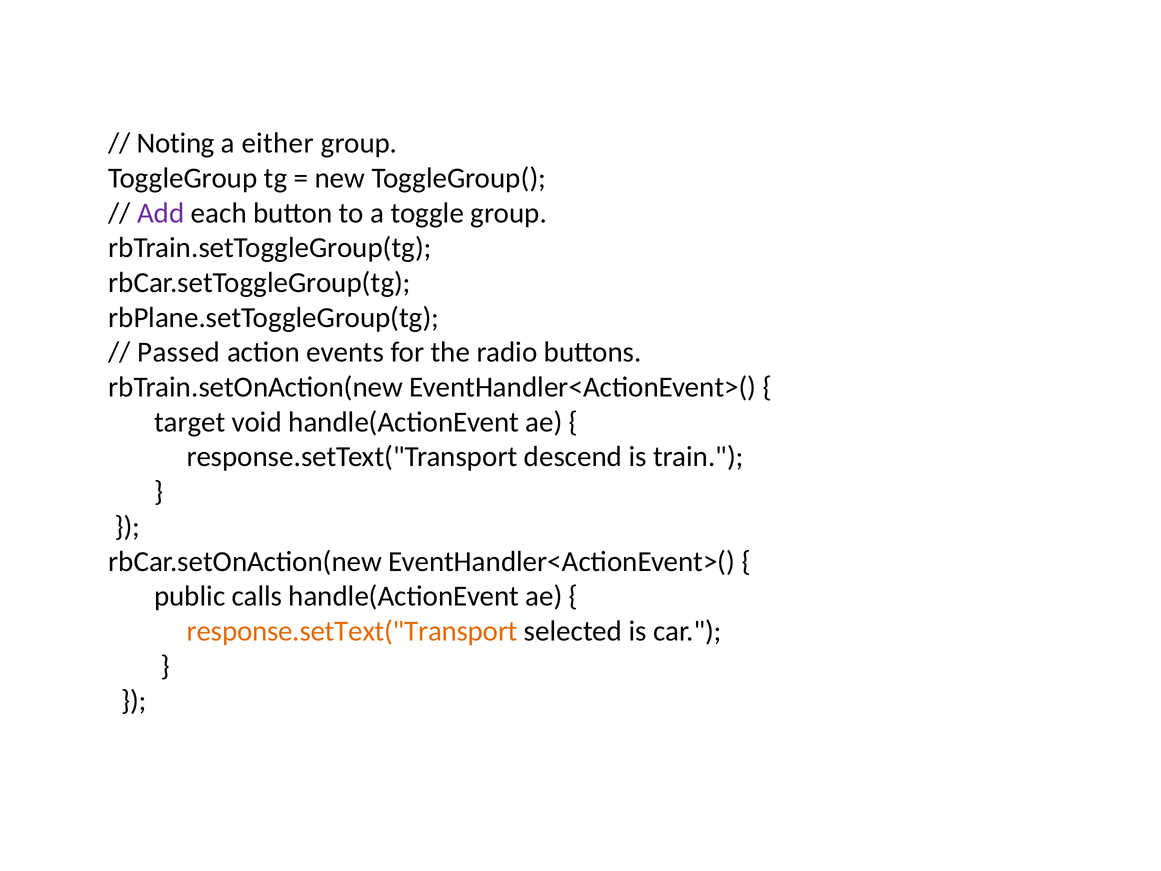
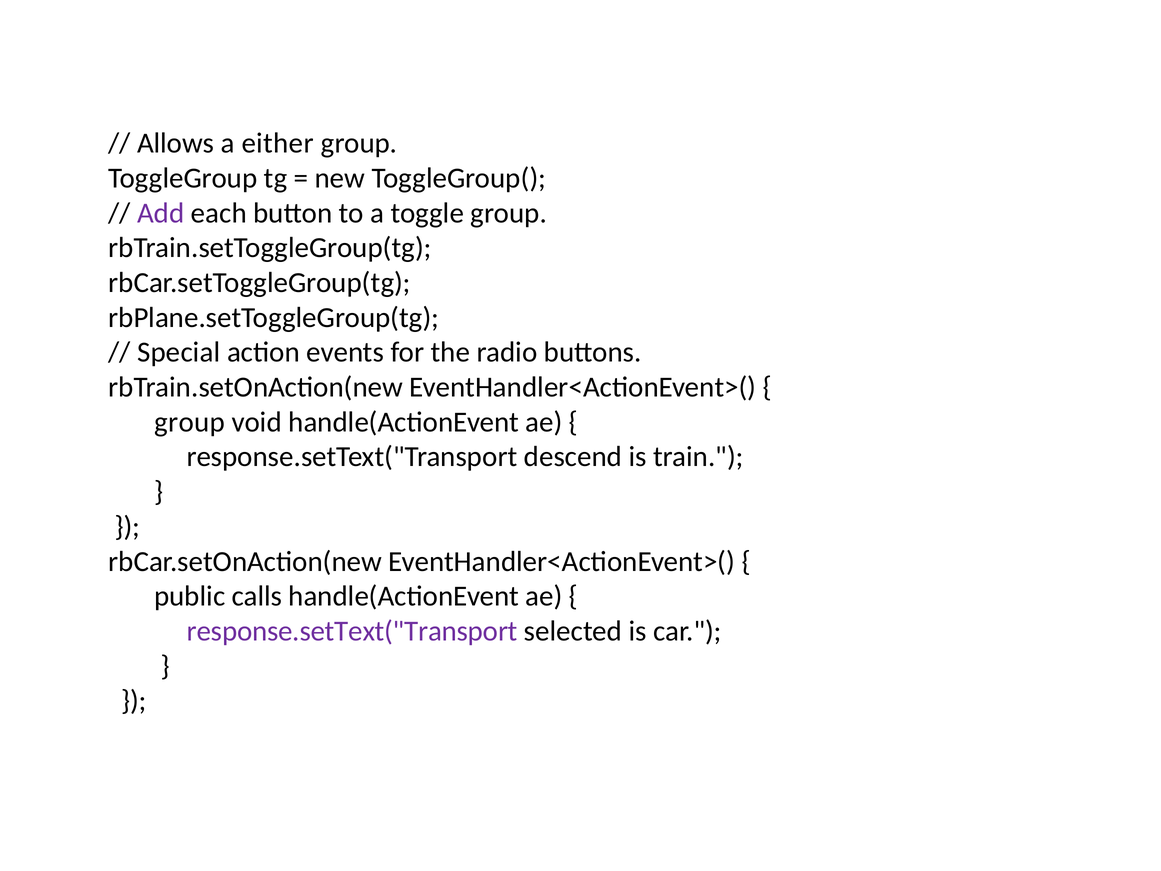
Noting: Noting -> Allows (176, 143)
Passed: Passed -> Special (179, 352)
target: target -> group (190, 422)
response.setText("Transport colour: orange -> purple (352, 631)
